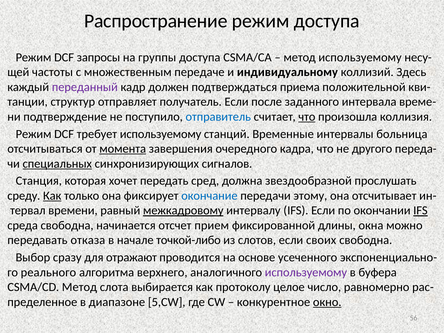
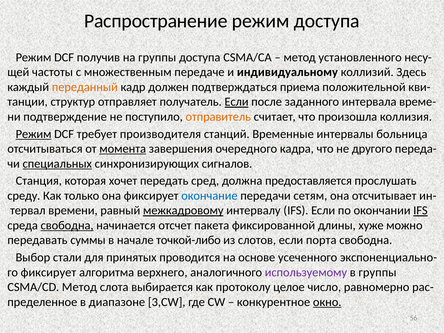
запросы: запросы -> получив (98, 57)
метод используемому: используемому -> установленного (360, 57)
переданный colour: purple -> orange (85, 87)
Если underline: none -> present (237, 102)
отправитель colour: blue -> orange (218, 117)
что underline: present -> none (307, 117)
Режим underline: none -> present (34, 134)
требует используемому: используемому -> производителя (160, 134)
звездообразной: звездообразной -> предоставляется (309, 181)
Как underline: present -> none (52, 196)
этому: этому -> сетям (310, 196)
свободна underline: none -> present (67, 225)
прием: прием -> пакета (212, 225)
окна: окна -> хуже (371, 225)
отказа: отказа -> суммы (88, 240)
своих: своих -> порта (321, 240)
сразу: сразу -> стали (67, 257)
отражают: отражают -> принятых (131, 257)
реального: реального -> фиксирует (48, 272)
в буфера: буфера -> группы (378, 272)
5,CW: 5,CW -> 3,CW (167, 302)
